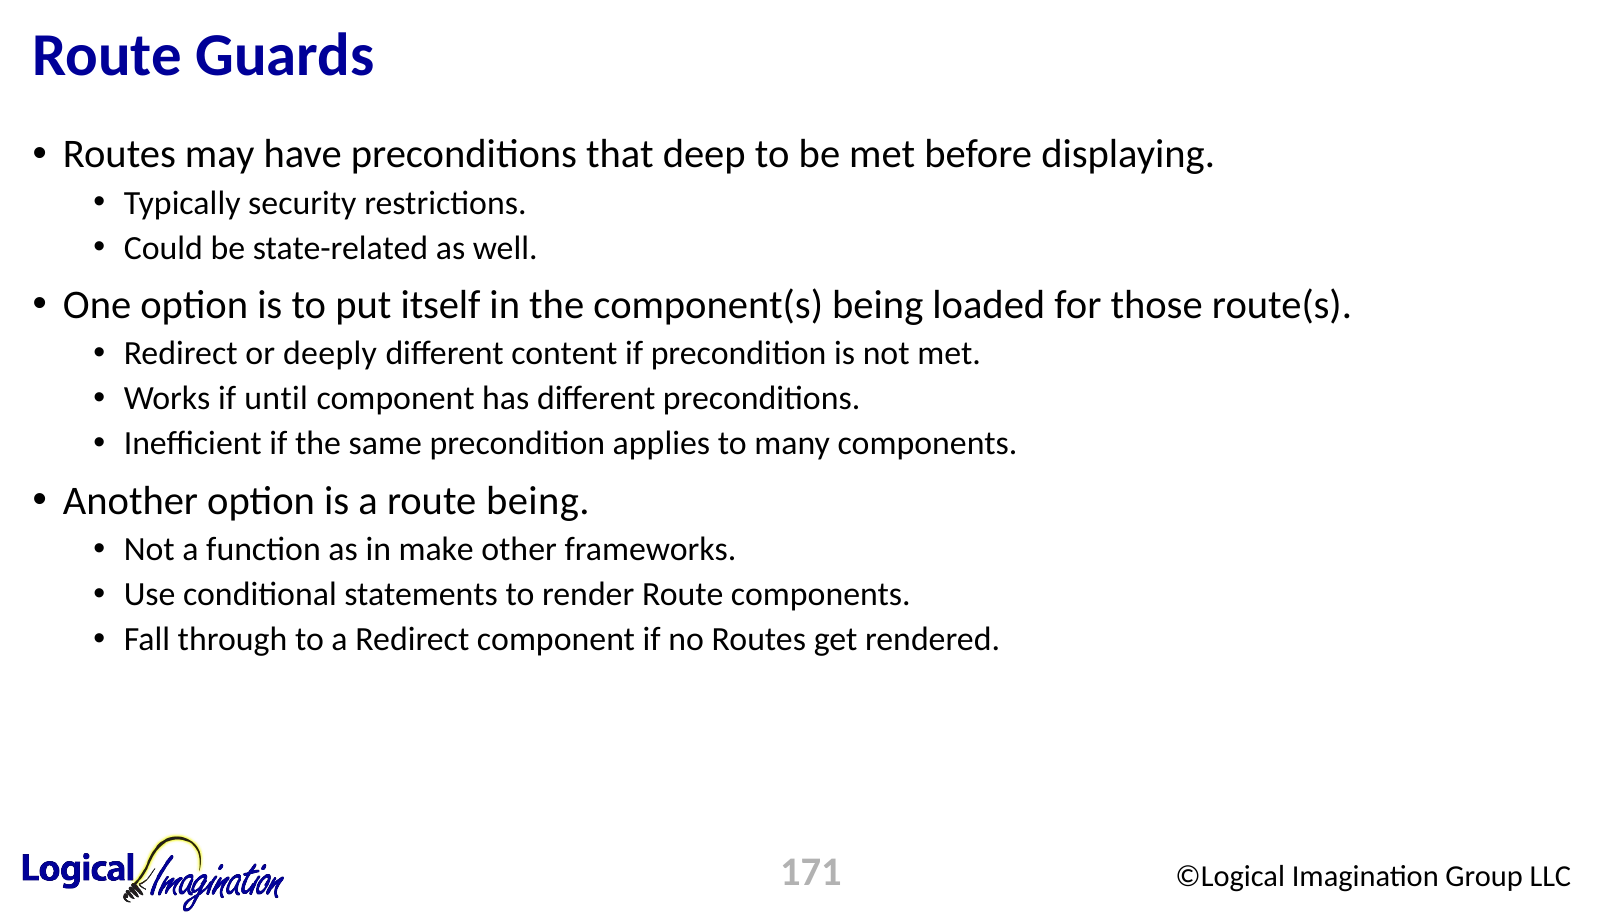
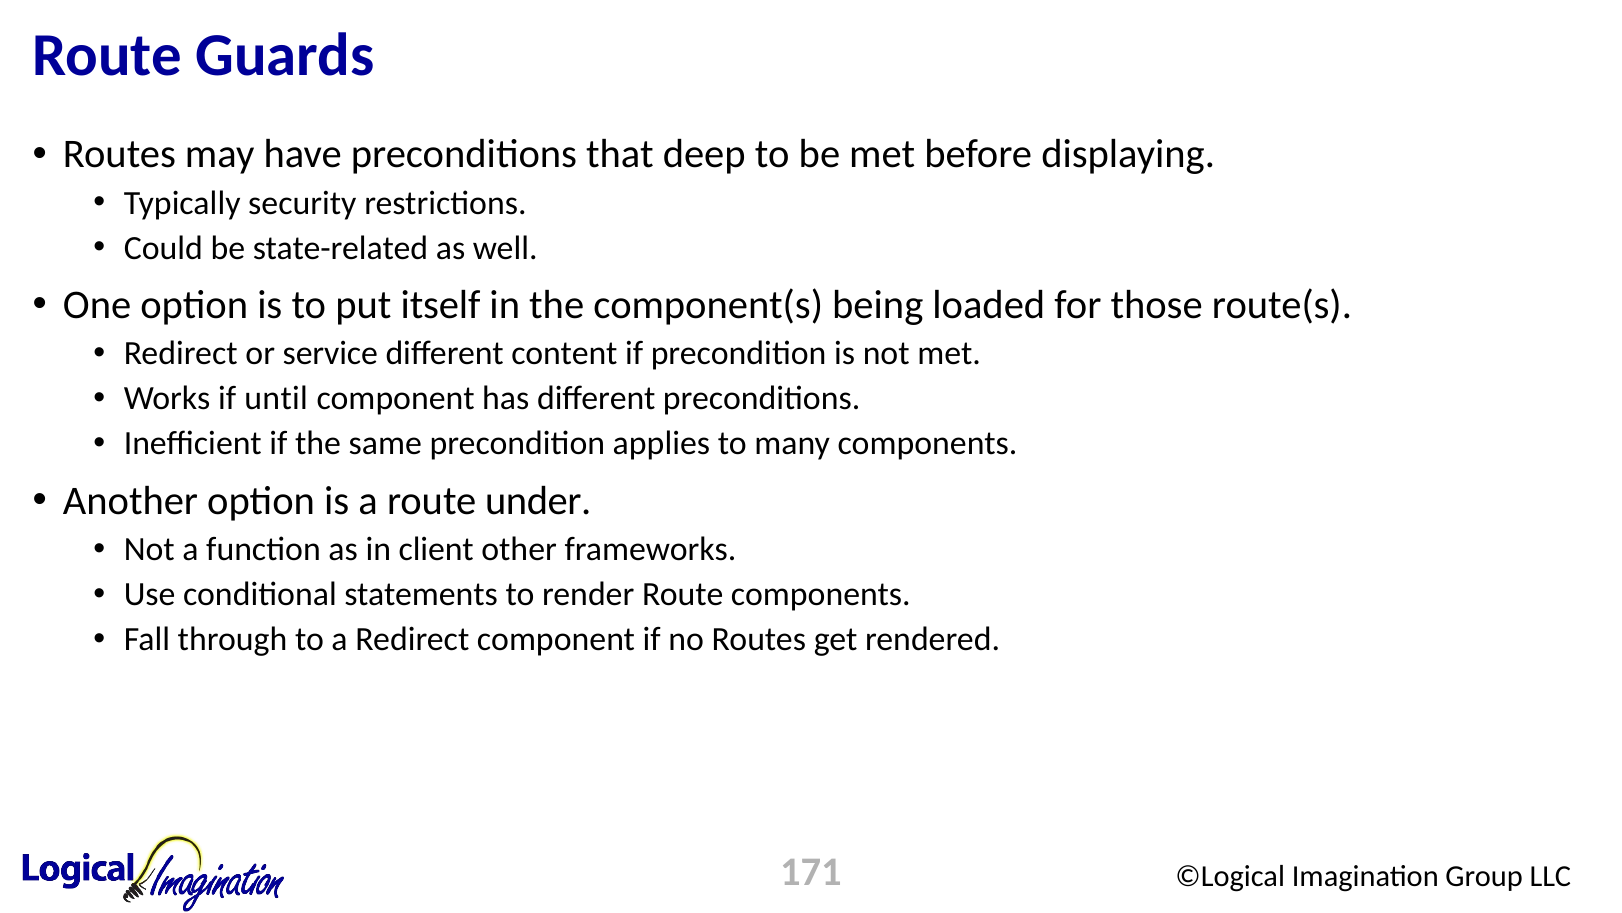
deeply: deeply -> service (330, 354)
route being: being -> under (538, 500)
make: make -> client (436, 549)
